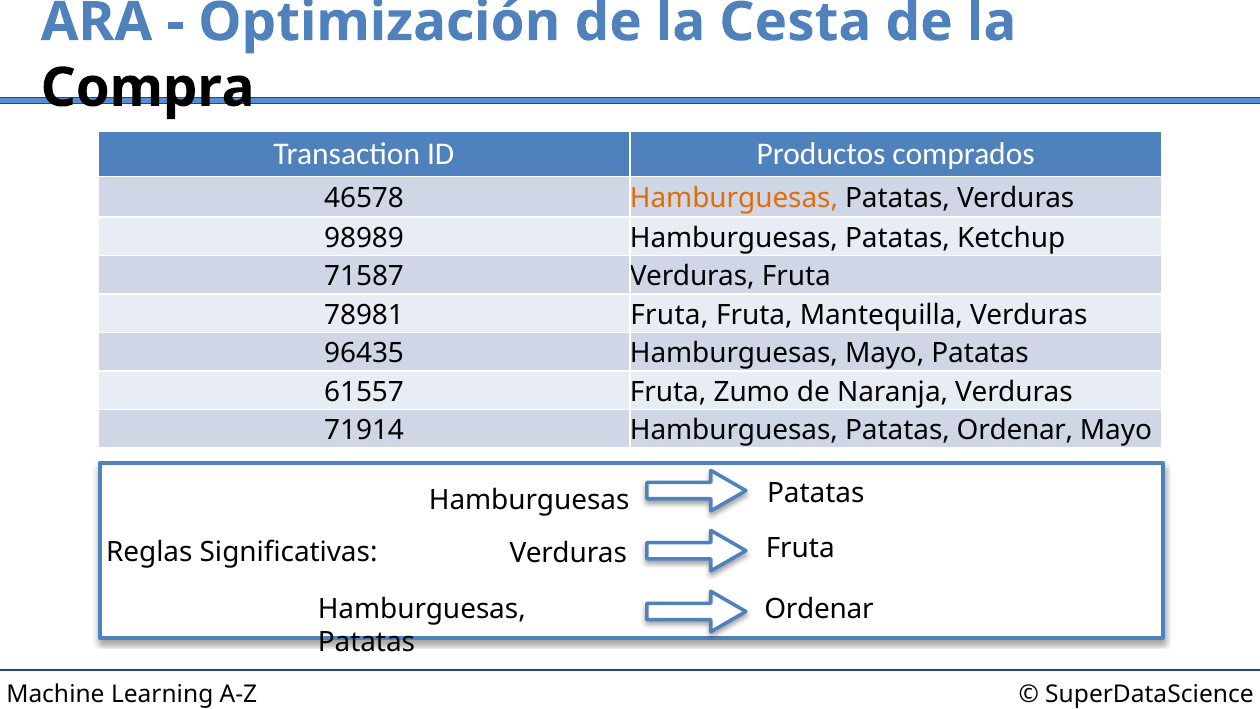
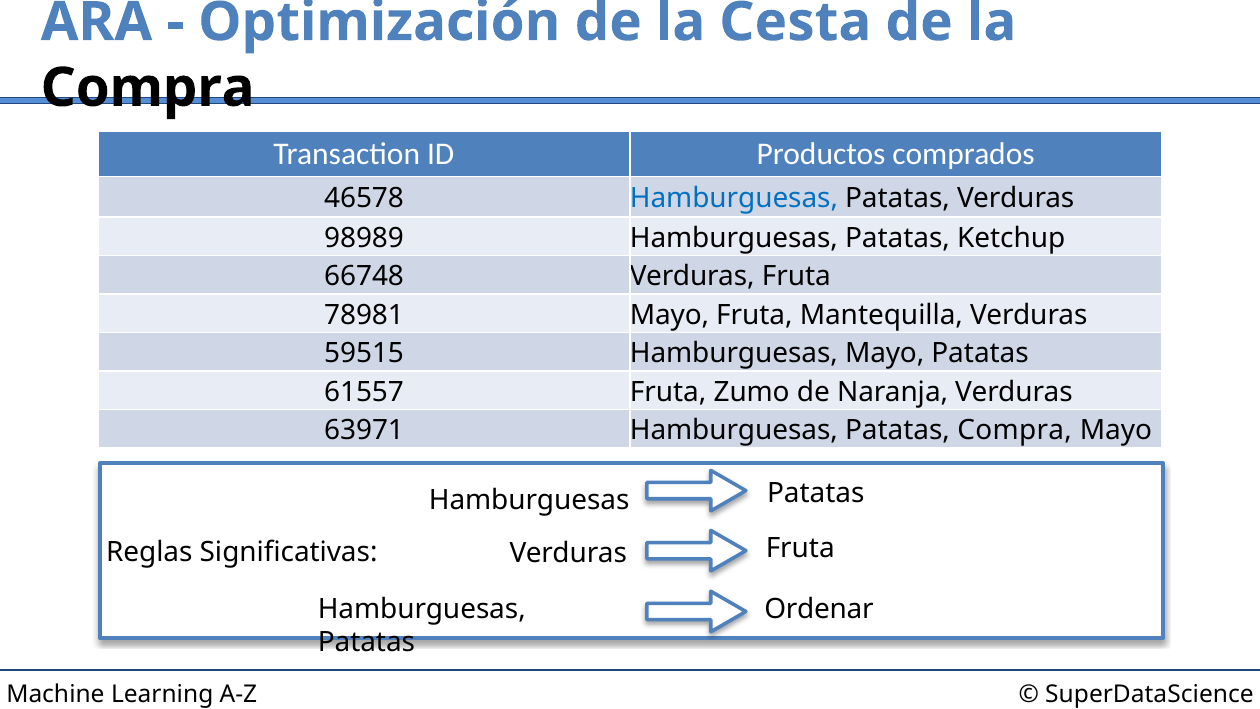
Hamburguesas colour: orange -> blue (734, 198)
71587: 71587 -> 66748 (364, 276)
78981 Fruta: Fruta -> Mayo (670, 315)
96435: 96435 -> 59515 (364, 353)
71914: 71914 -> 63971 (364, 430)
Patatas Ordenar: Ordenar -> Compra (1015, 430)
